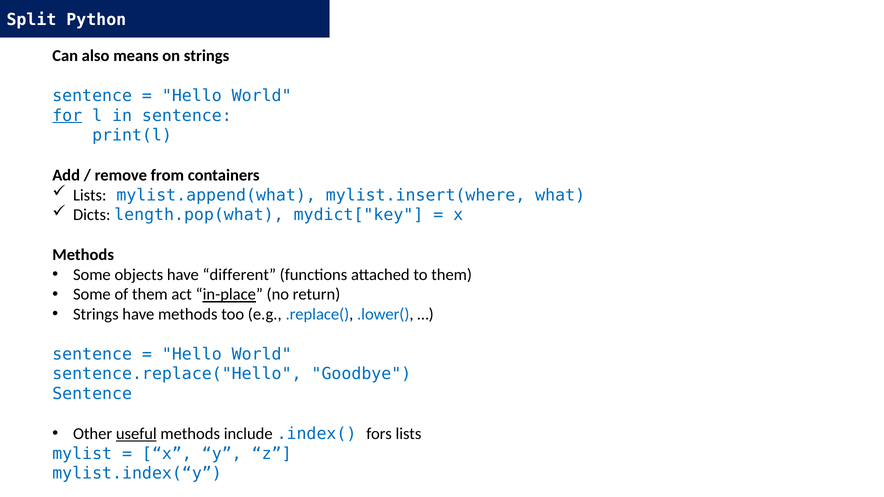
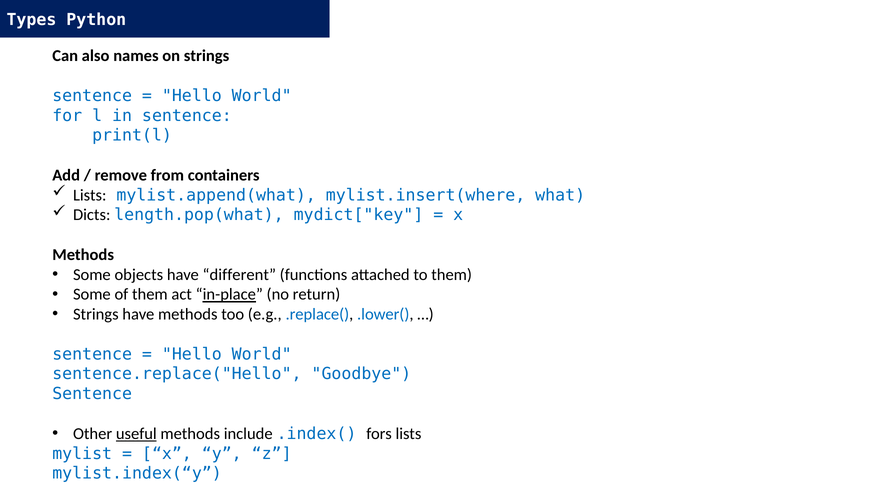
Split: Split -> Types (31, 20)
means: means -> names (136, 56)
for underline: present -> none (67, 116)
